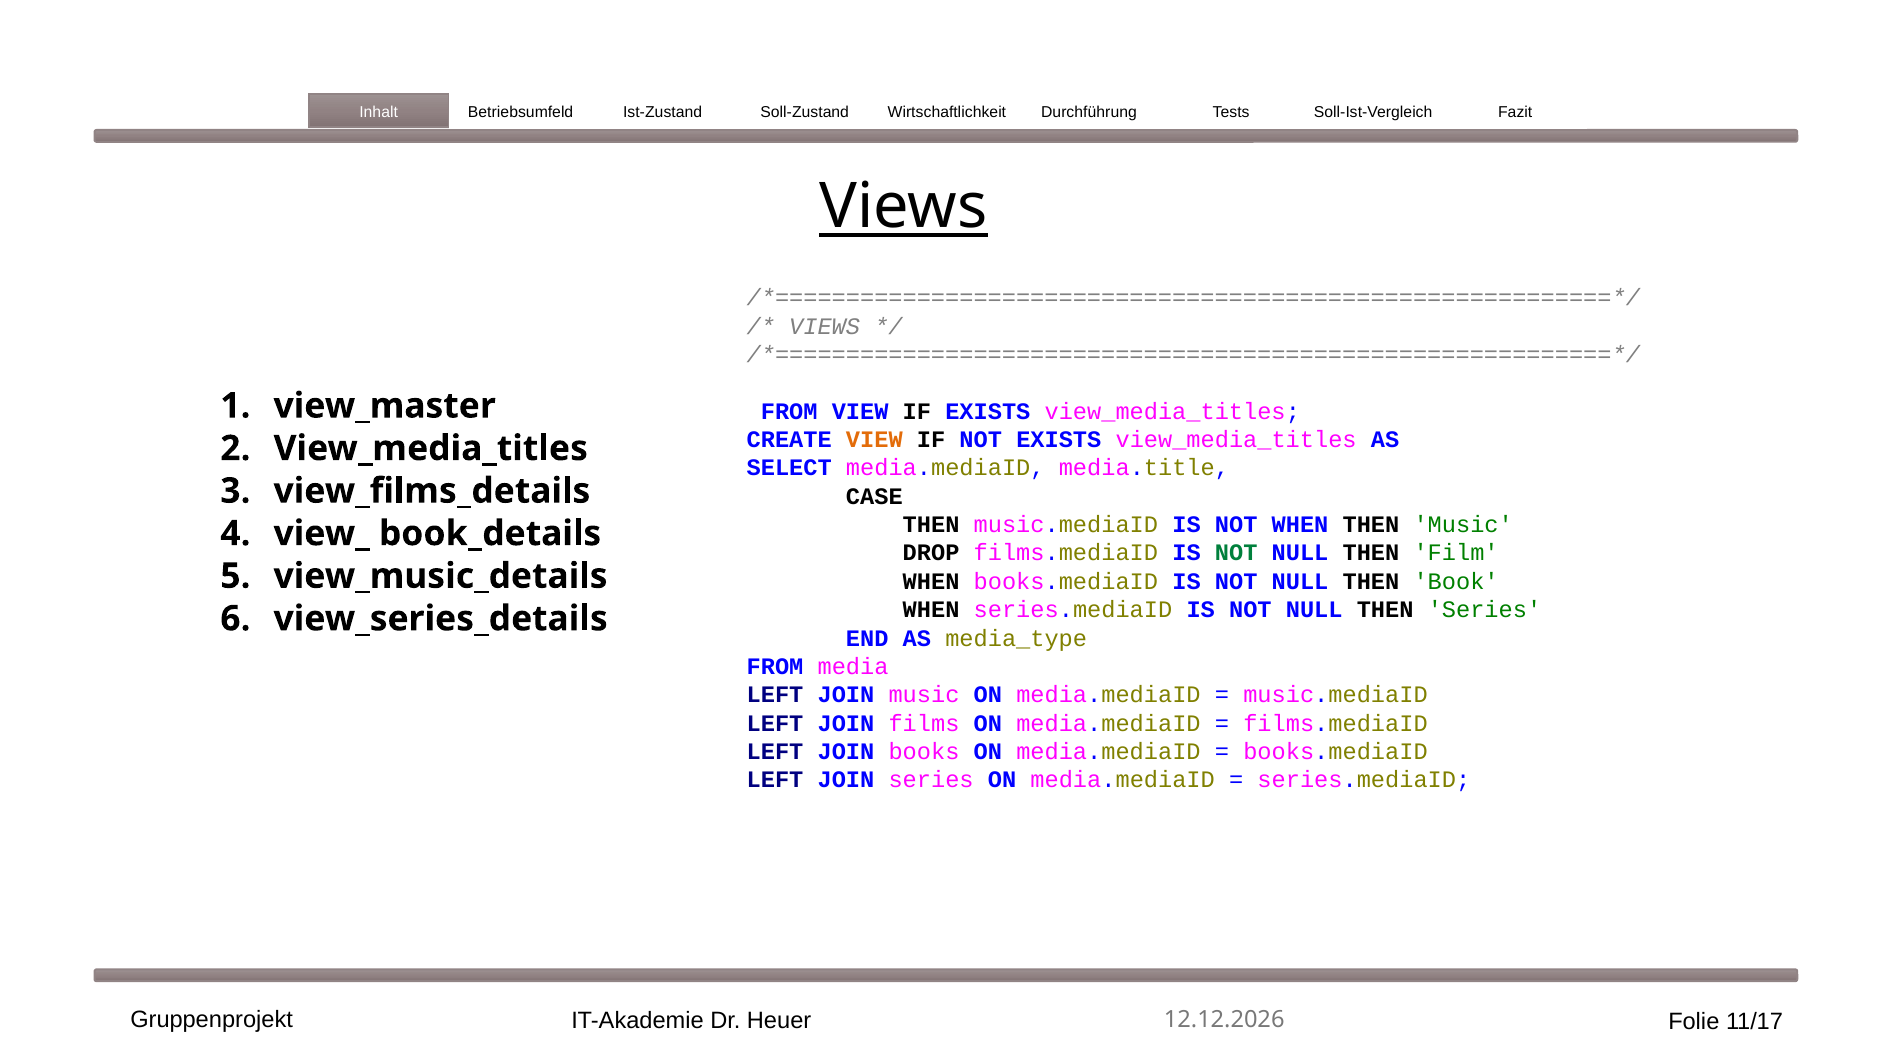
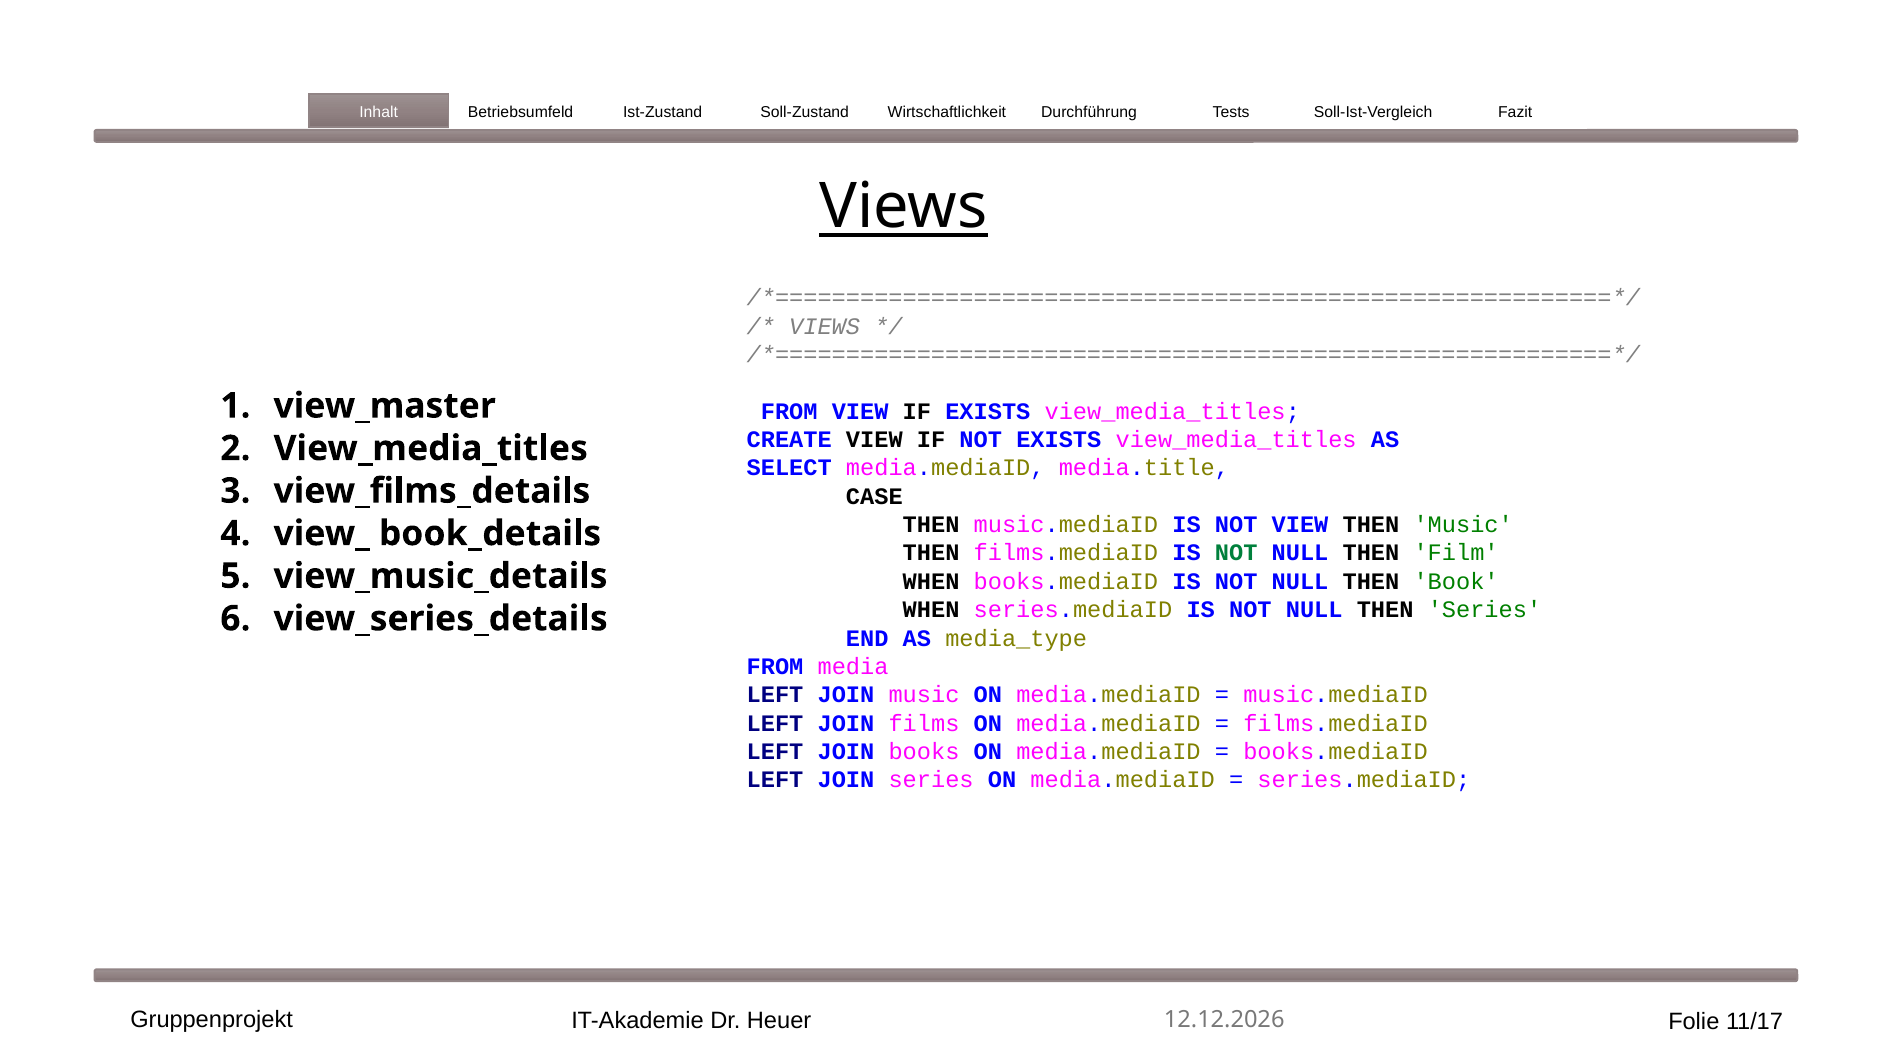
VIEW colour: orange -> black (874, 440)
NOT WHEN: WHEN -> VIEW (1300, 525)
DROP: DROP -> THEN (931, 553)
